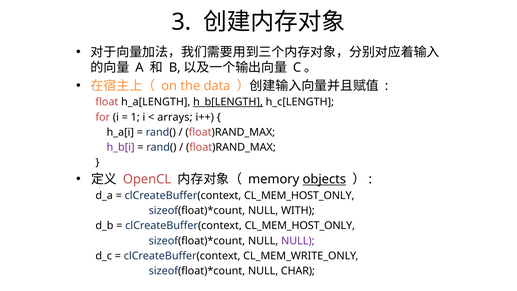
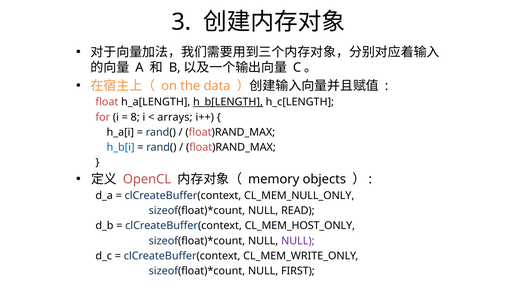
1: 1 -> 8 (135, 117)
h_b[i colour: purple -> blue (121, 147)
objects underline: present -> none (324, 179)
CL_MEM_HOST_ONLY: CL_MEM_HOST_ONLY -> CL_MEM_NULL_ONLY (299, 195)
WITH: WITH -> READ (298, 211)
CHAR: CHAR -> FIRST (298, 271)
